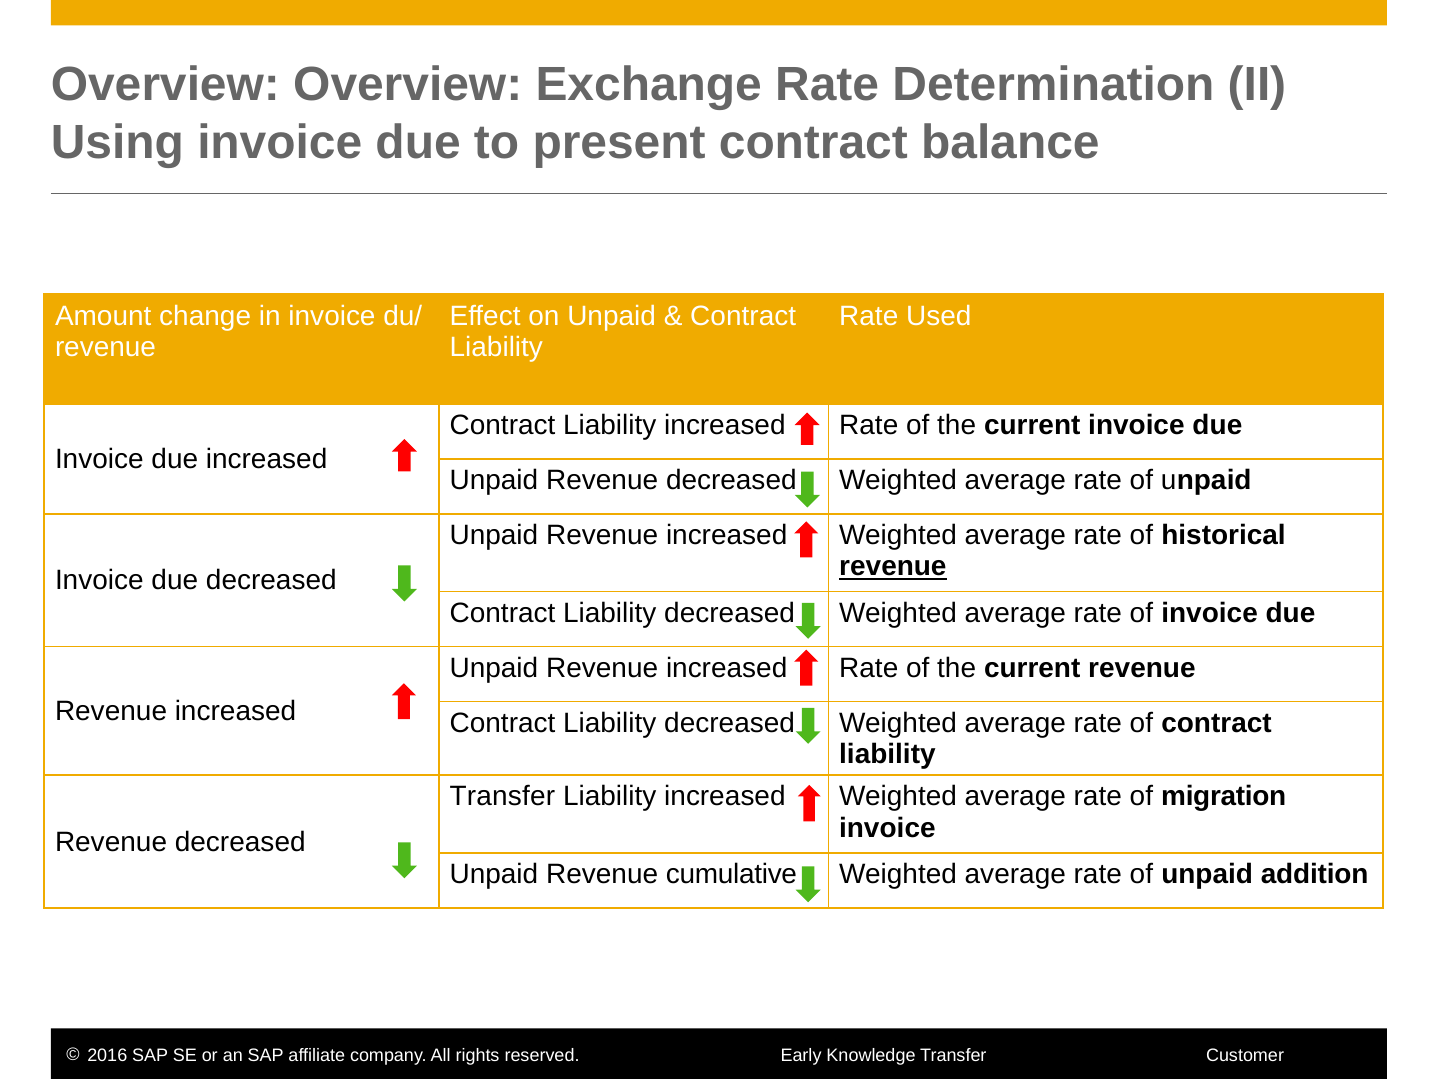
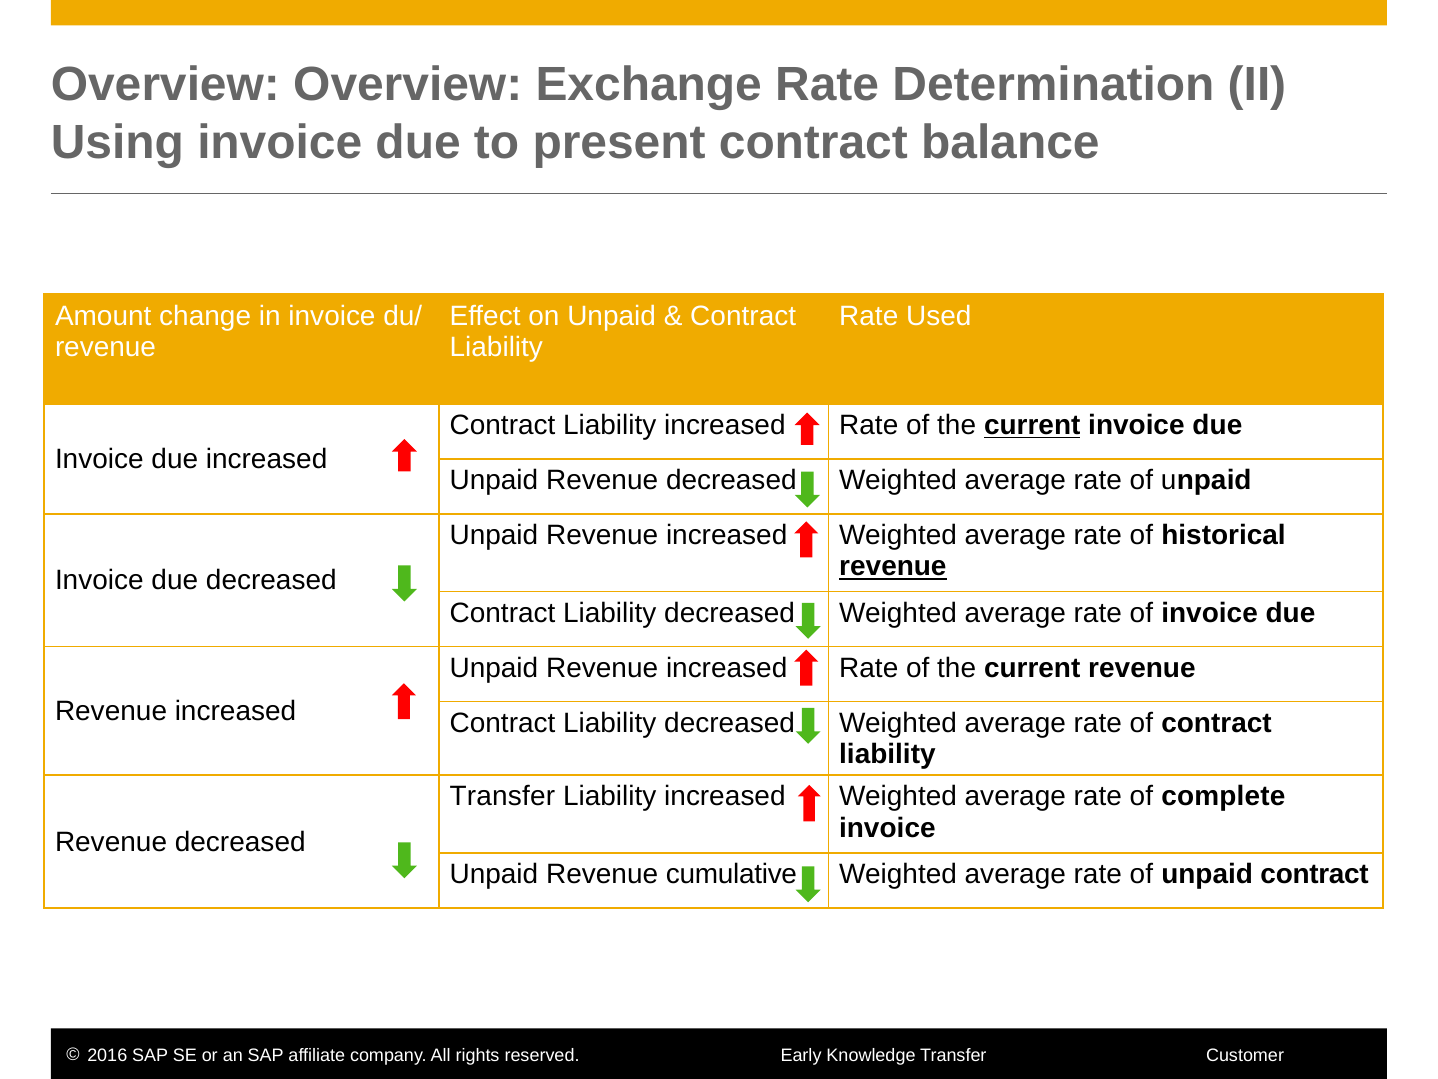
current underline: none -> present (1032, 425)
migration: migration -> complete (1223, 796)
unpaid addition: addition -> contract (1315, 874)
